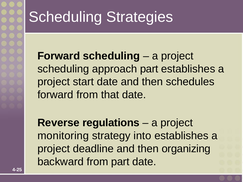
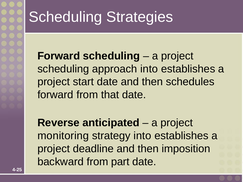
approach part: part -> into (149, 69)
regulations: regulations -> anticipated (111, 123)
organizing: organizing -> imposition (186, 149)
